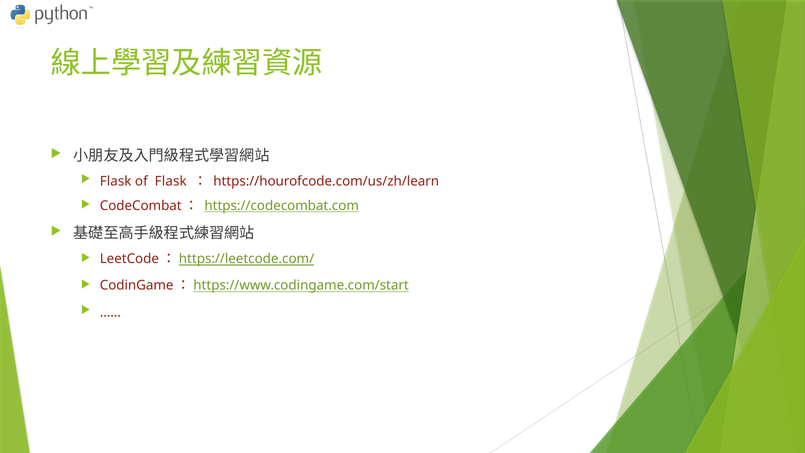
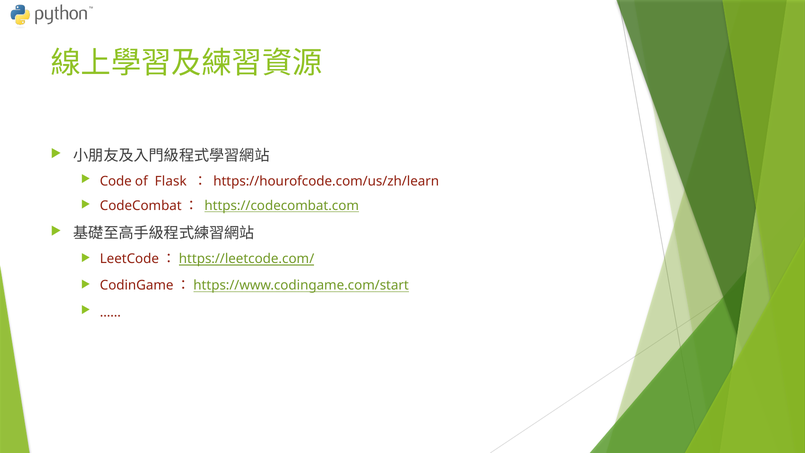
Flask: Flask -> Code (116, 181)
